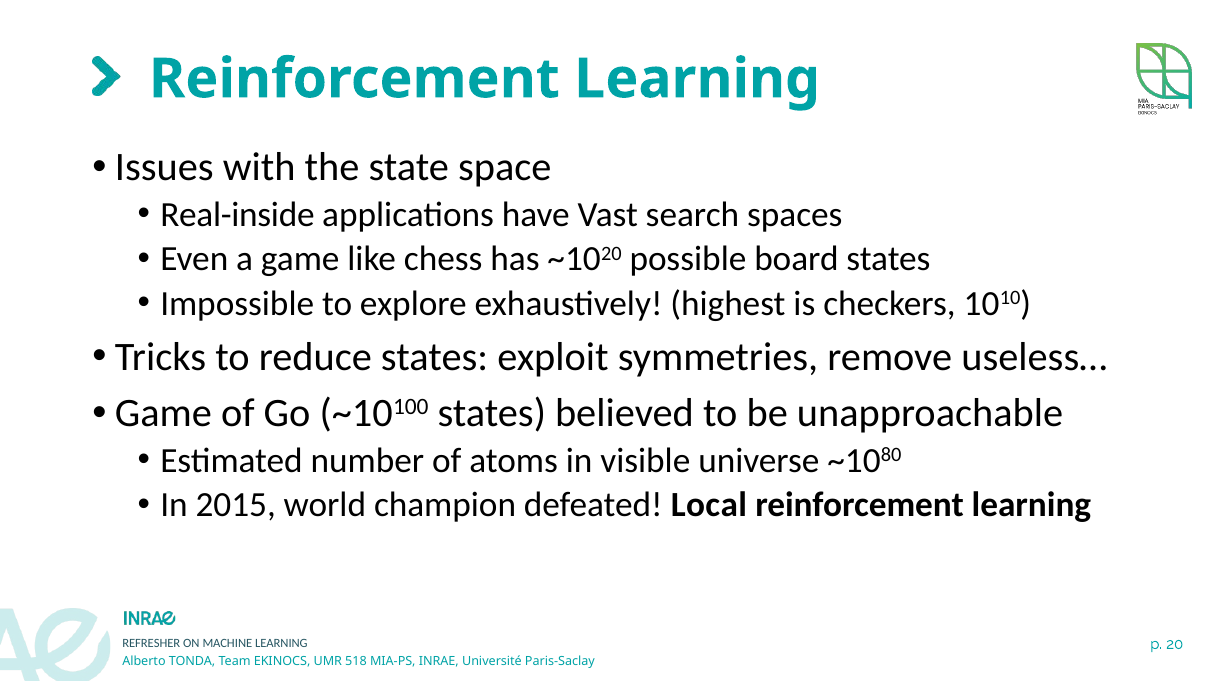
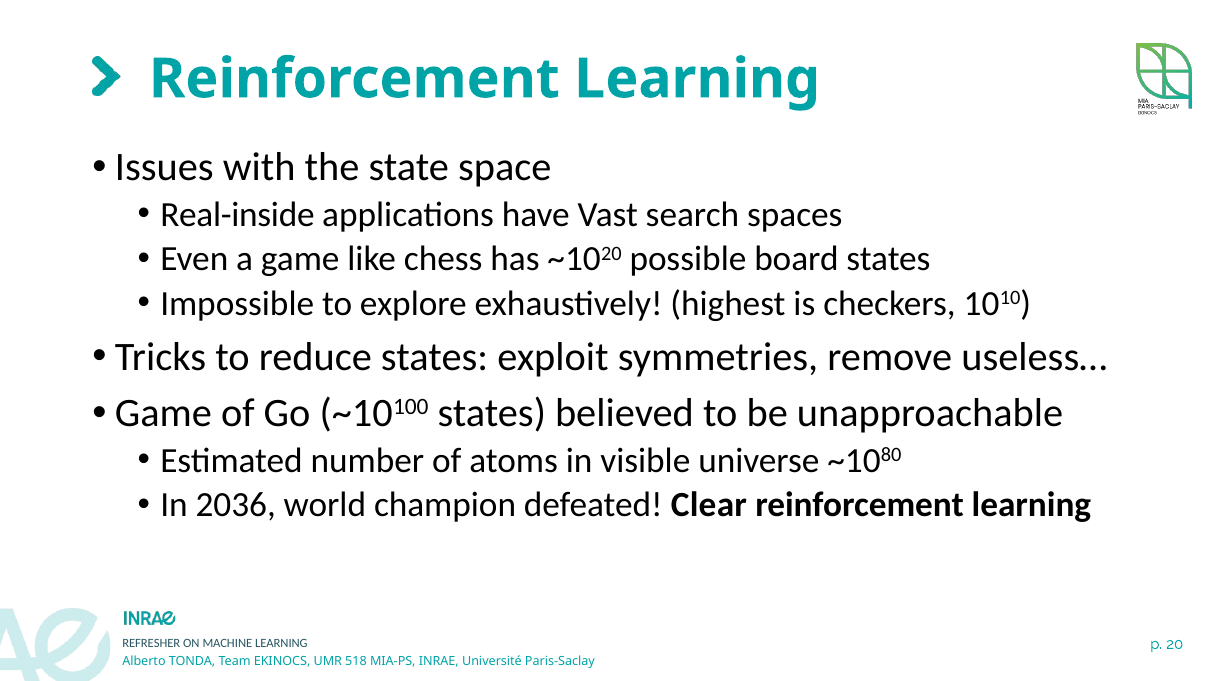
2015: 2015 -> 2036 (236, 505)
Local: Local -> Clear (709, 505)
